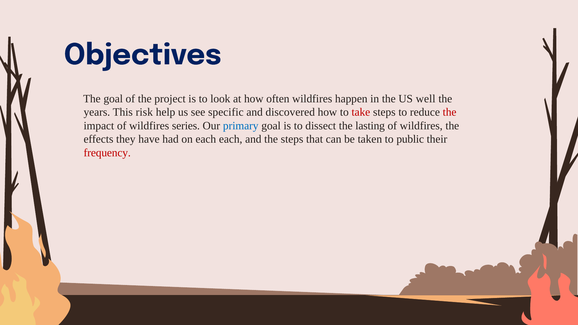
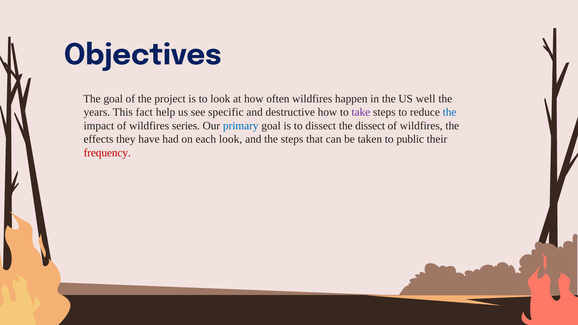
risk: risk -> fact (144, 112)
discovered: discovered -> destructive (290, 112)
take colour: red -> purple (361, 112)
the colour: red -> blue (450, 112)
the lasting: lasting -> dissect (370, 126)
each each: each -> look (231, 139)
